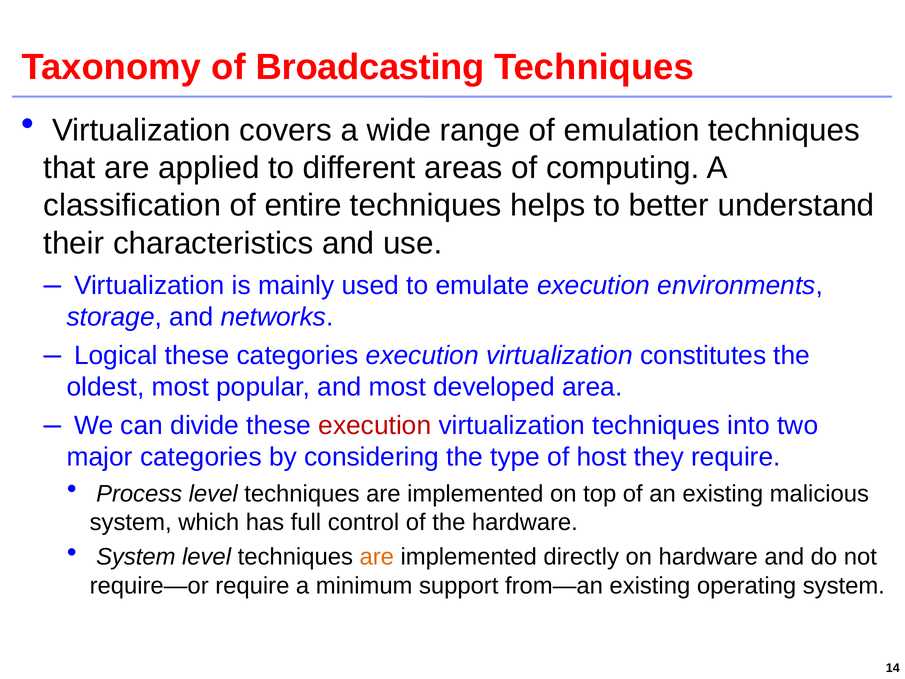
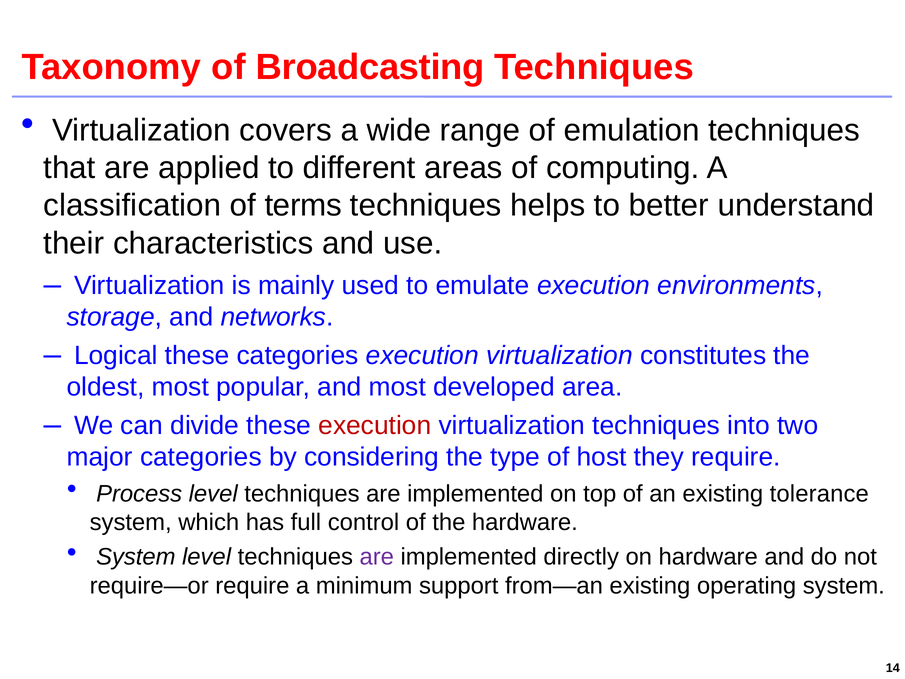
entire: entire -> terms (303, 206)
malicious: malicious -> tolerance (819, 494)
are colour: orange -> purple (377, 557)
